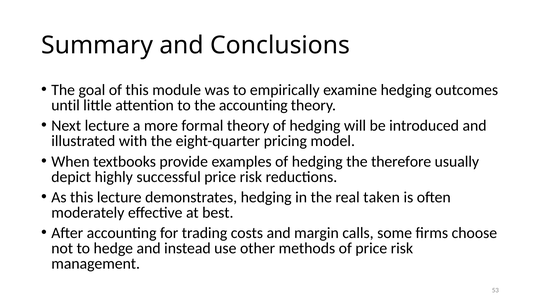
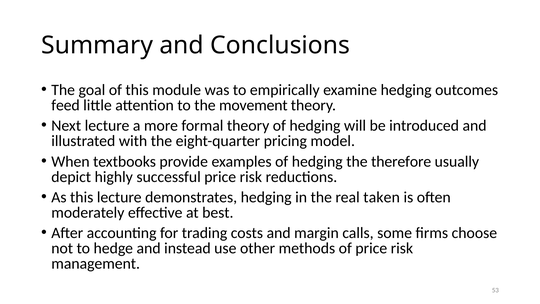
until: until -> feed (66, 105)
the accounting: accounting -> movement (253, 105)
